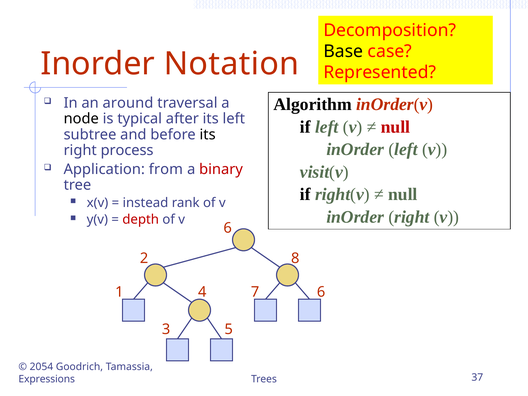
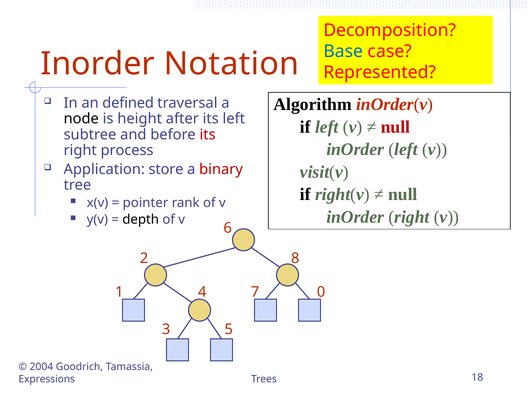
Base colour: black -> blue (343, 51)
around: around -> defined (128, 103)
typical: typical -> height (140, 119)
its colour: black -> red (208, 135)
from: from -> store (166, 169)
instead: instead -> pointer (145, 203)
depth colour: red -> black (141, 220)
7 6: 6 -> 0 (321, 292)
2054: 2054 -> 2004 (41, 367)
37: 37 -> 18 (477, 377)
